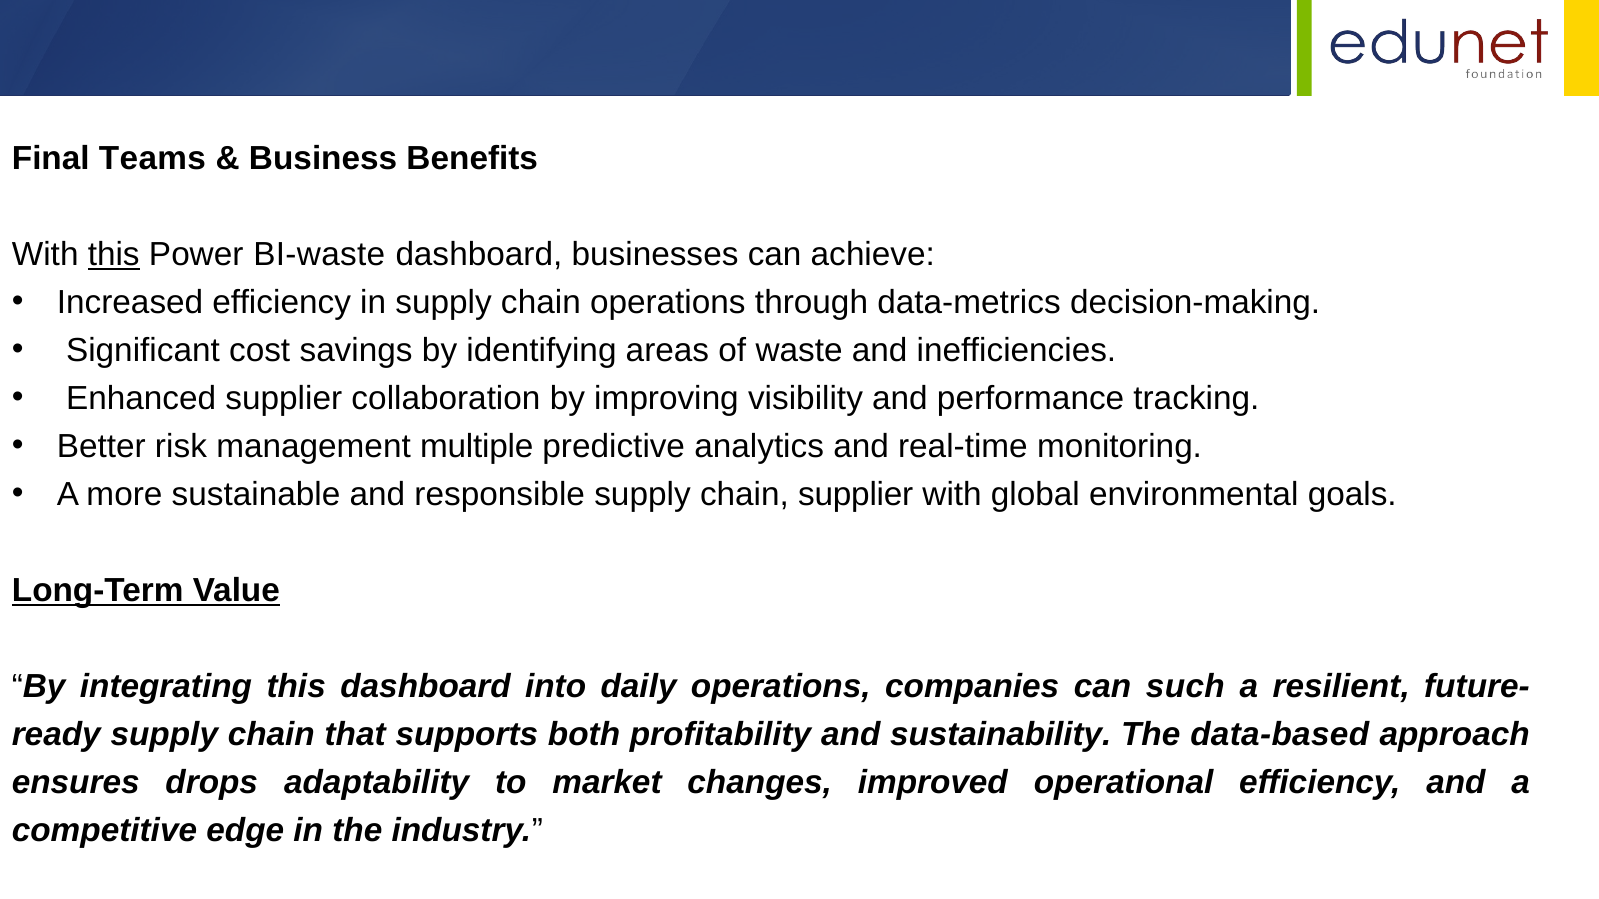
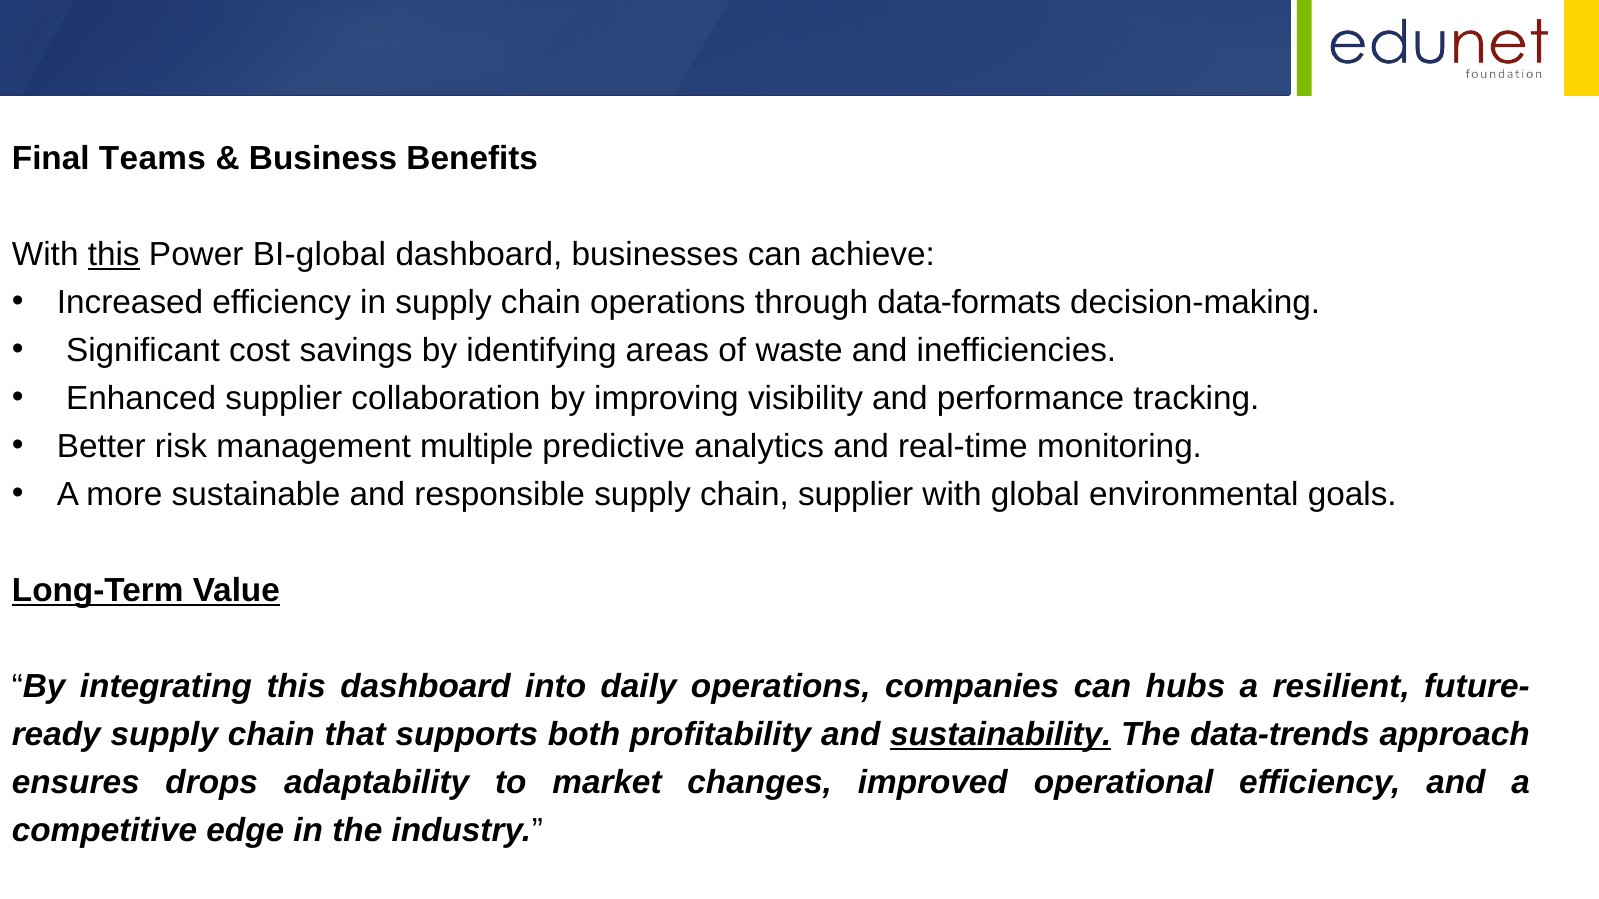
BI-waste: BI-waste -> BI-global (319, 255)
data-metrics: data-metrics -> data-formats (969, 303)
such: such -> hubs (1186, 687)
sustainability underline: none -> present (1001, 735)
data-based: data-based -> data-trends (1280, 735)
